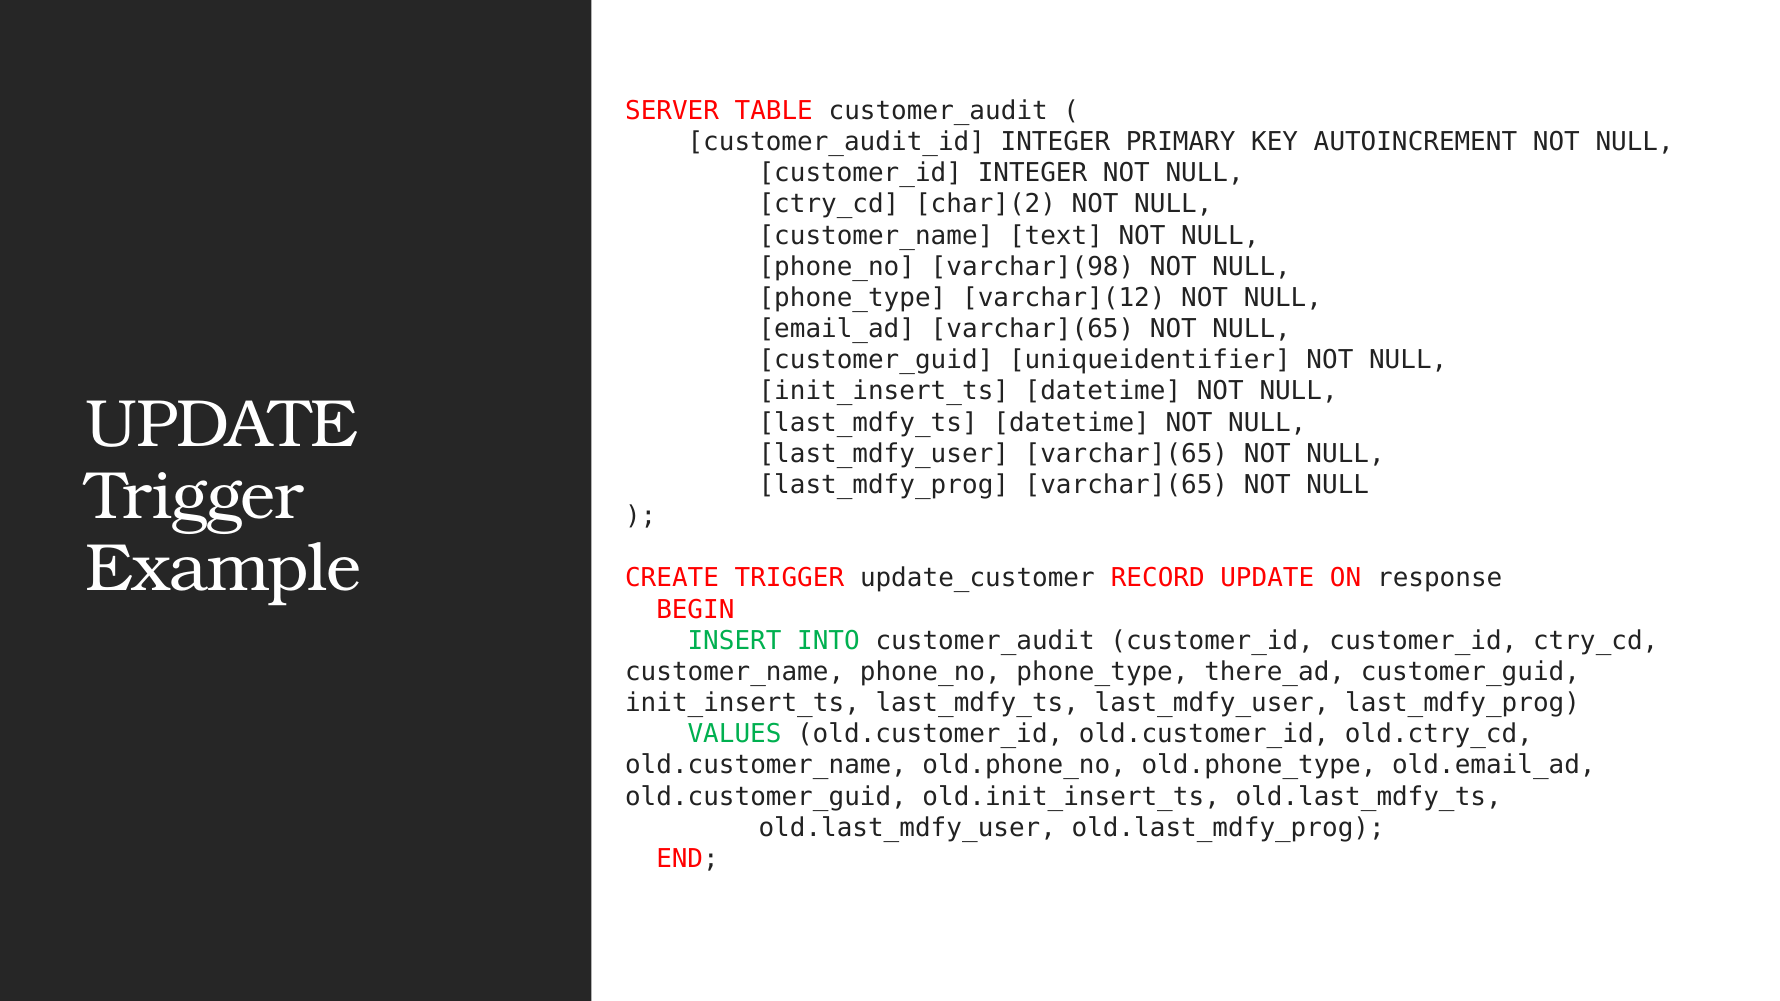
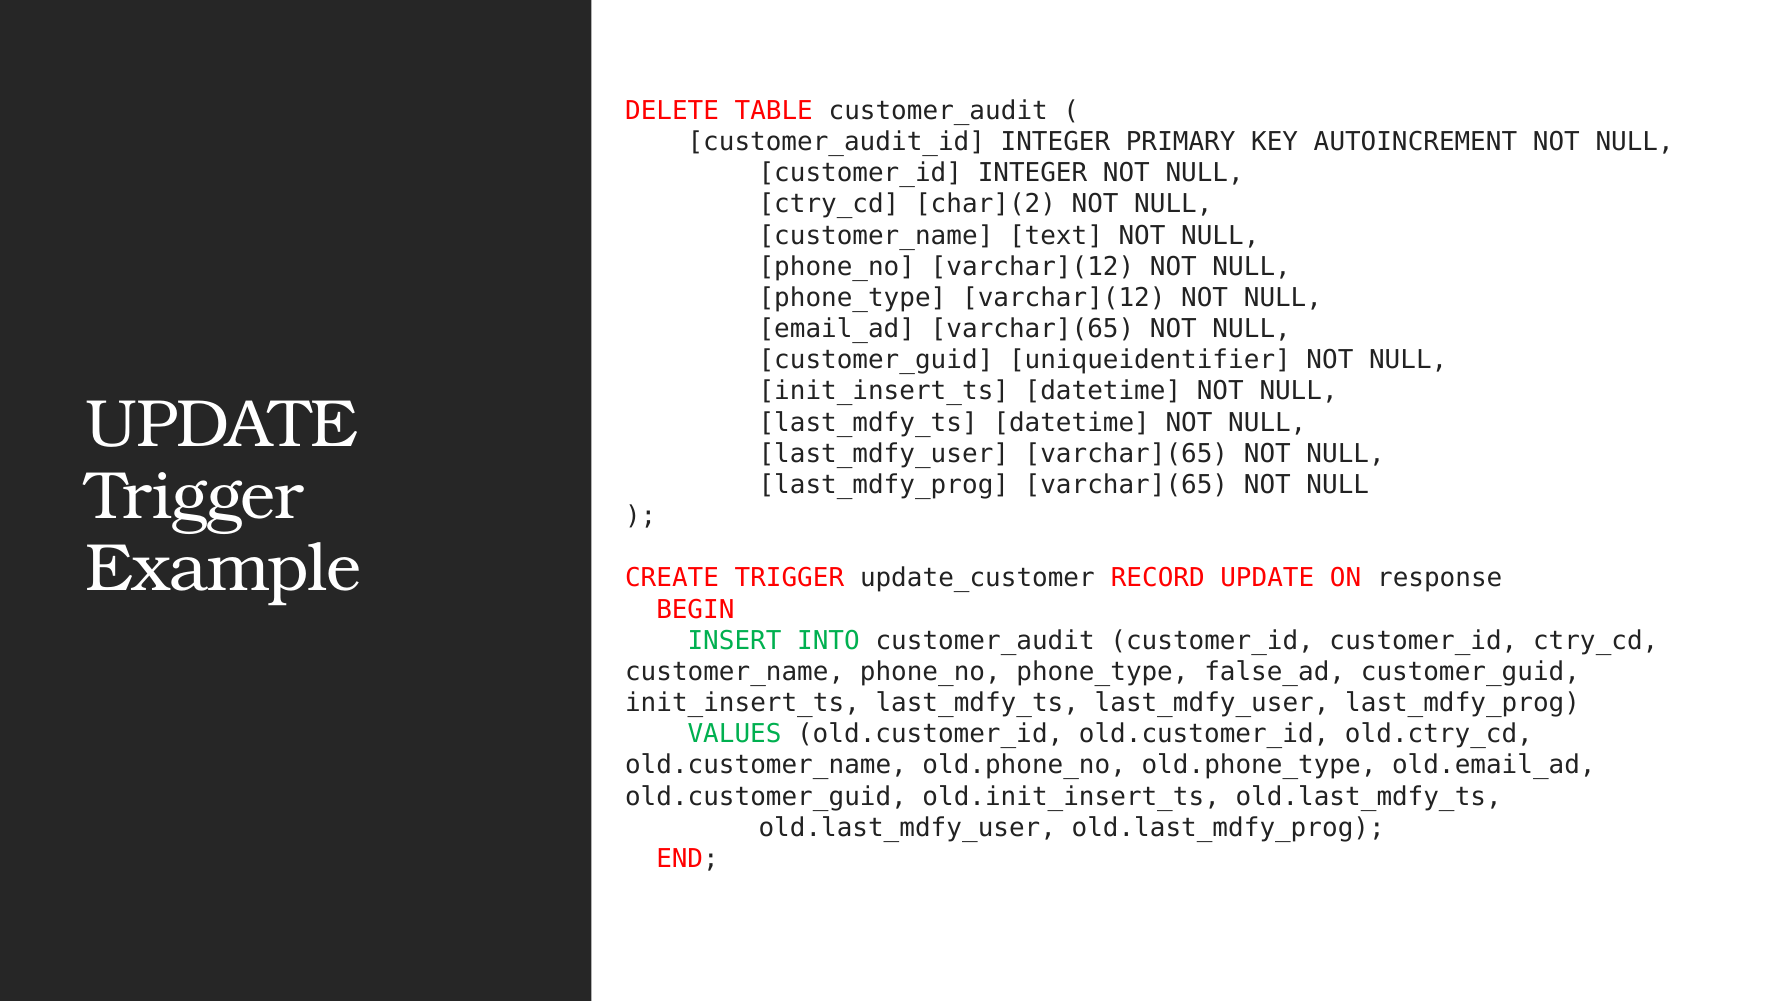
SERVER: SERVER -> DELETE (672, 111)
phone_no varchar](98: varchar](98 -> varchar](12 (1032, 267)
there_ad: there_ad -> false_ad (1275, 672)
